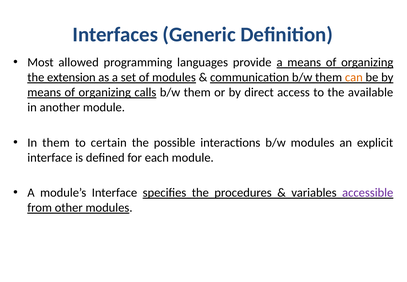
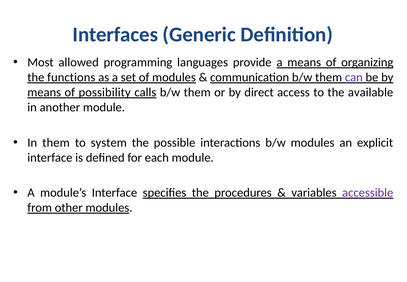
extension: extension -> functions (71, 77)
can colour: orange -> purple (354, 77)
organizing: organizing -> possibility (105, 92)
certain: certain -> system (109, 142)
